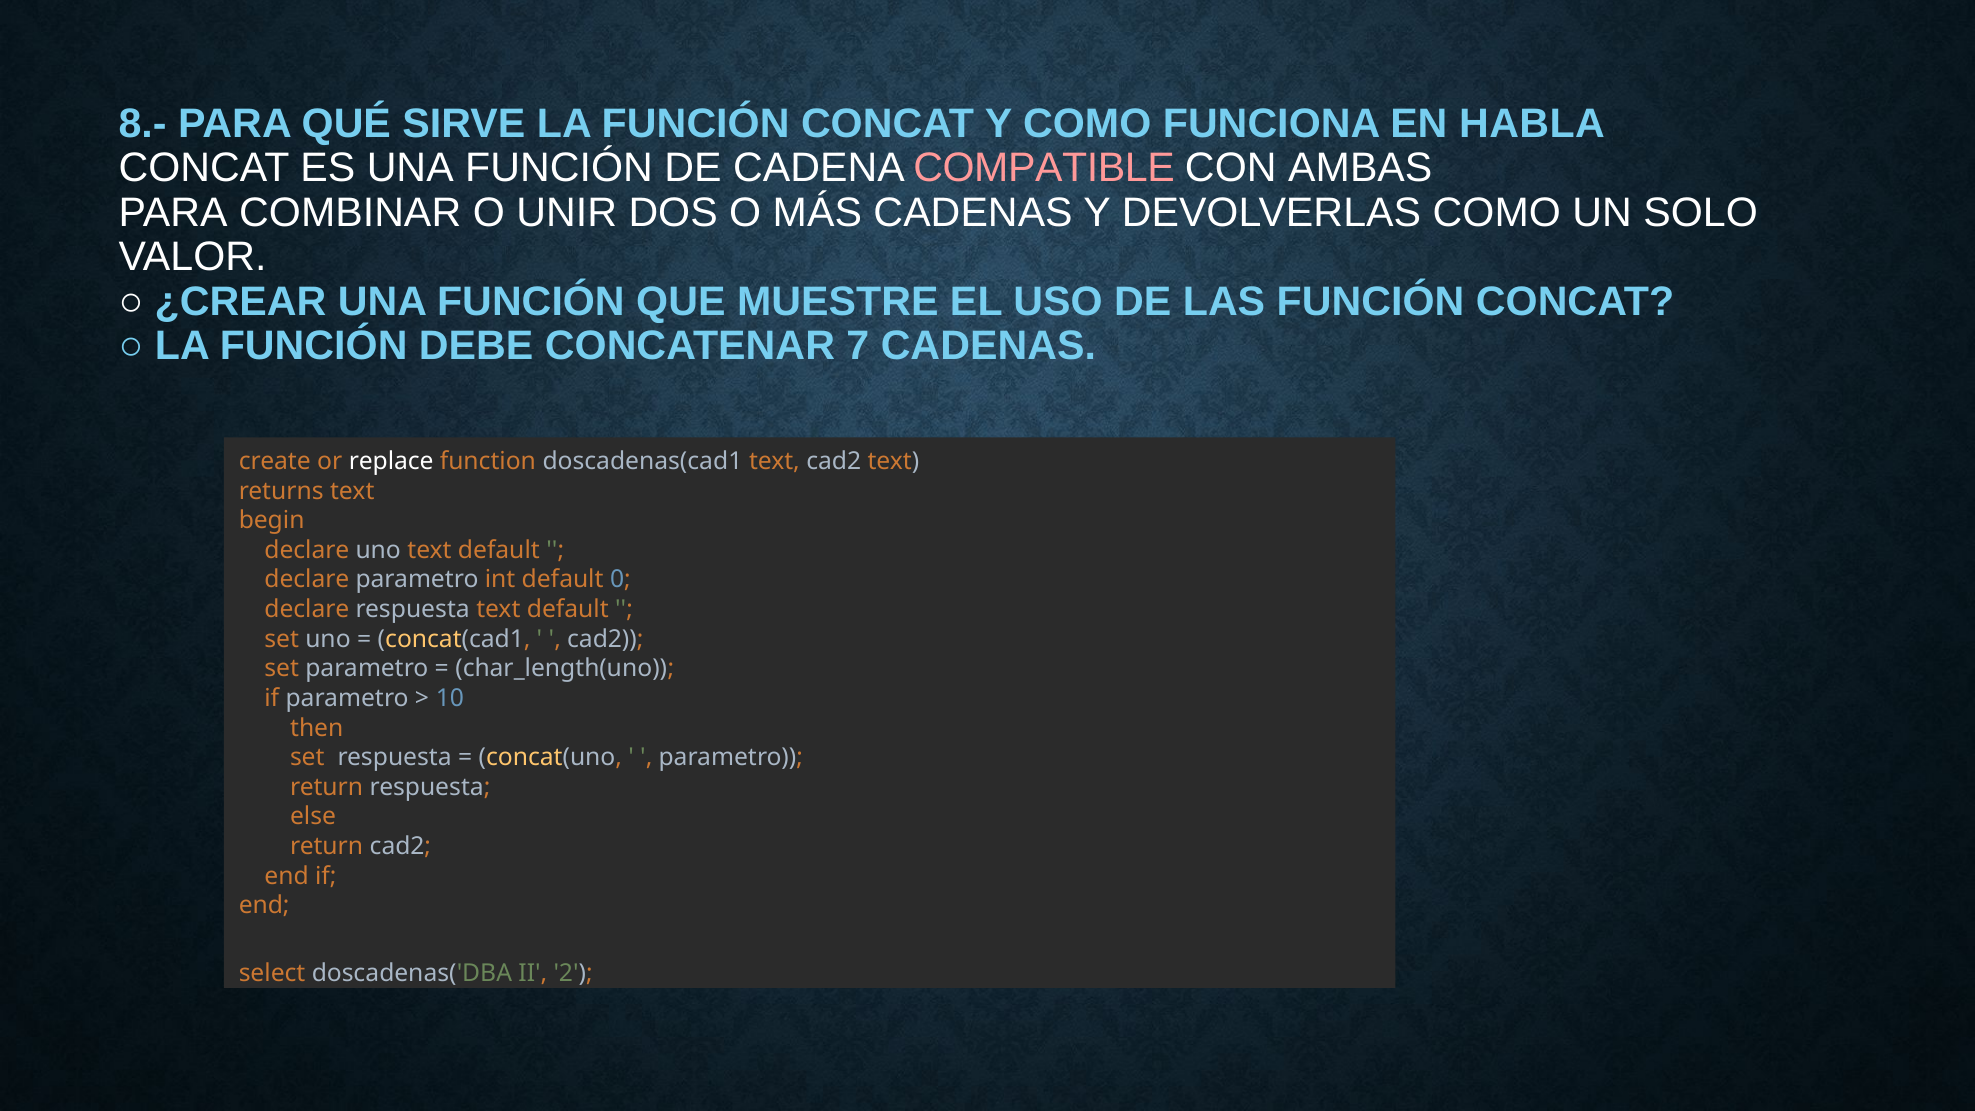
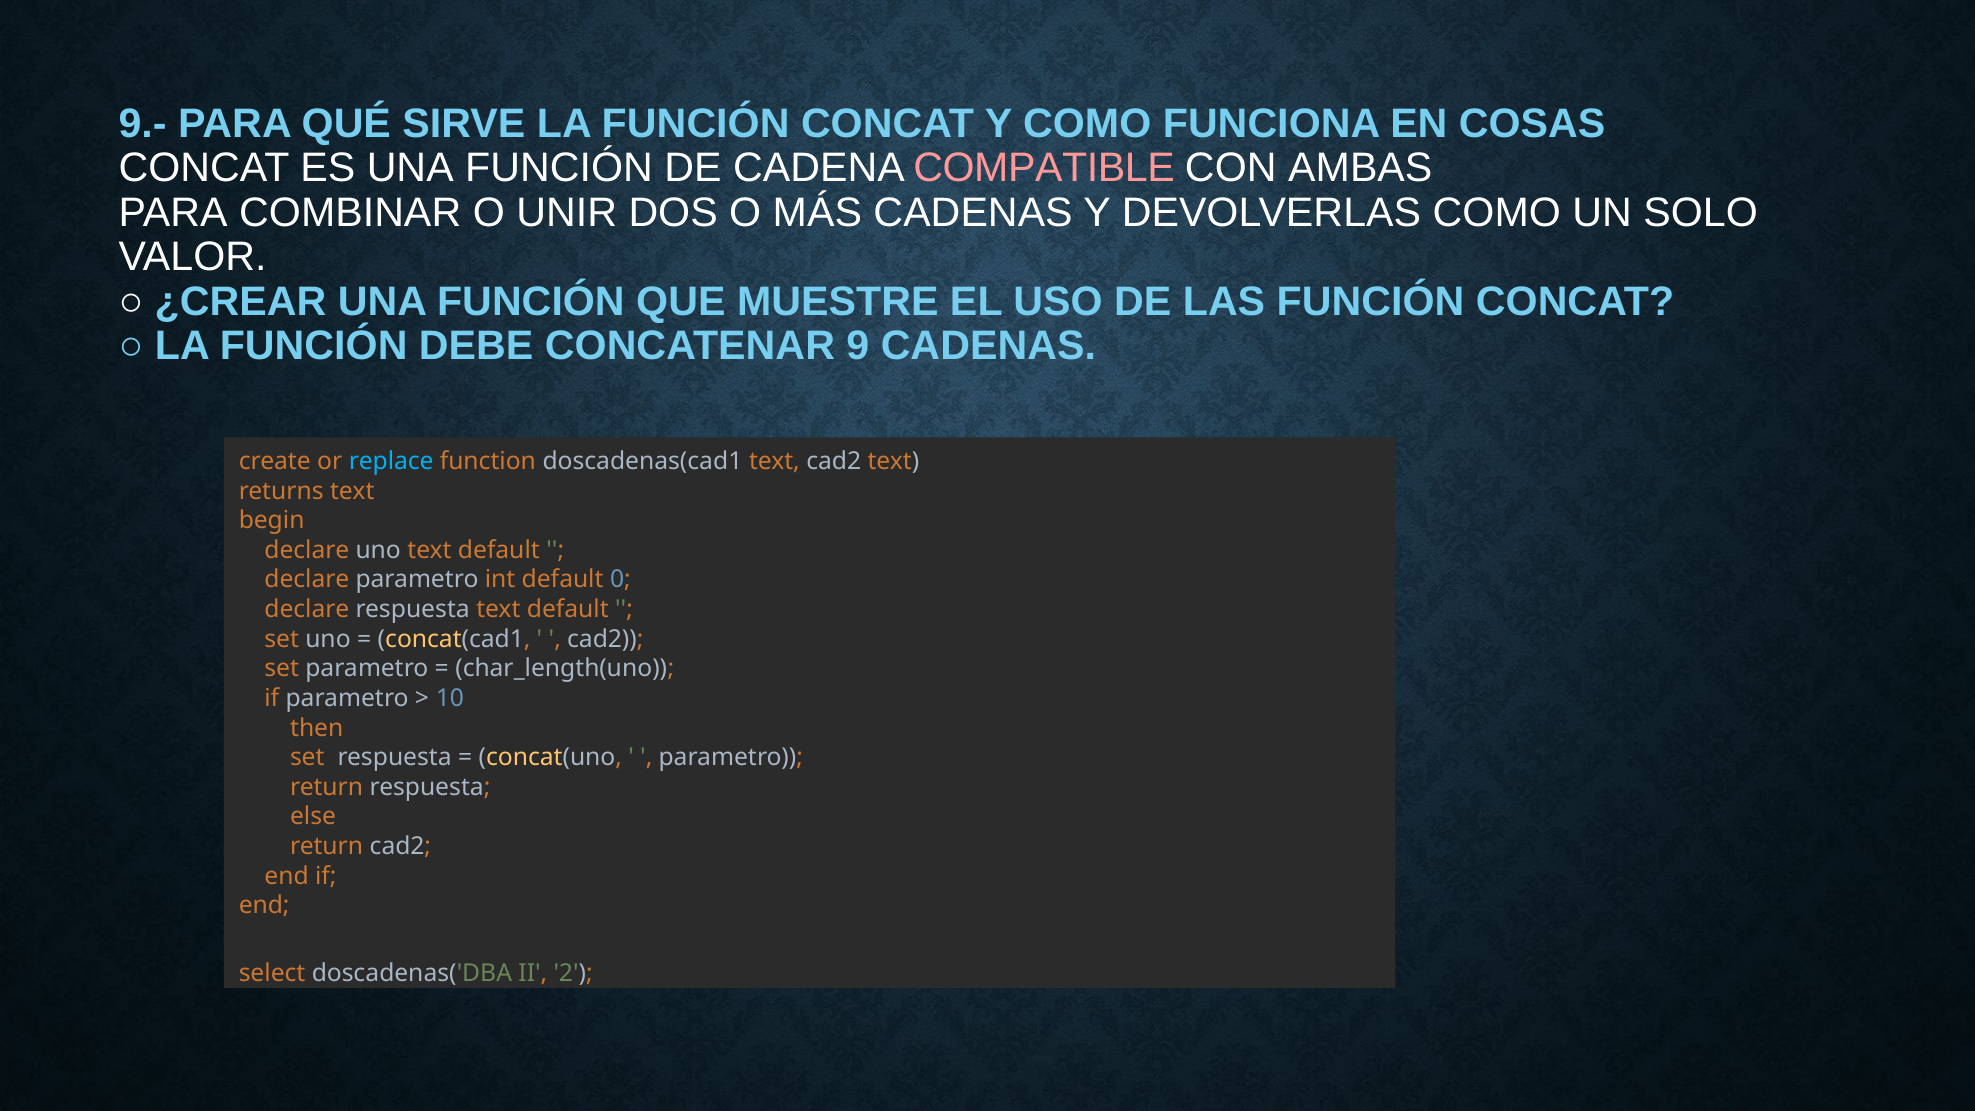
8.-: 8.- -> 9.- (143, 124)
HABLA: HABLA -> COSAS (1532, 124)
7: 7 -> 9 (858, 346)
replace colour: white -> light blue (391, 461)
